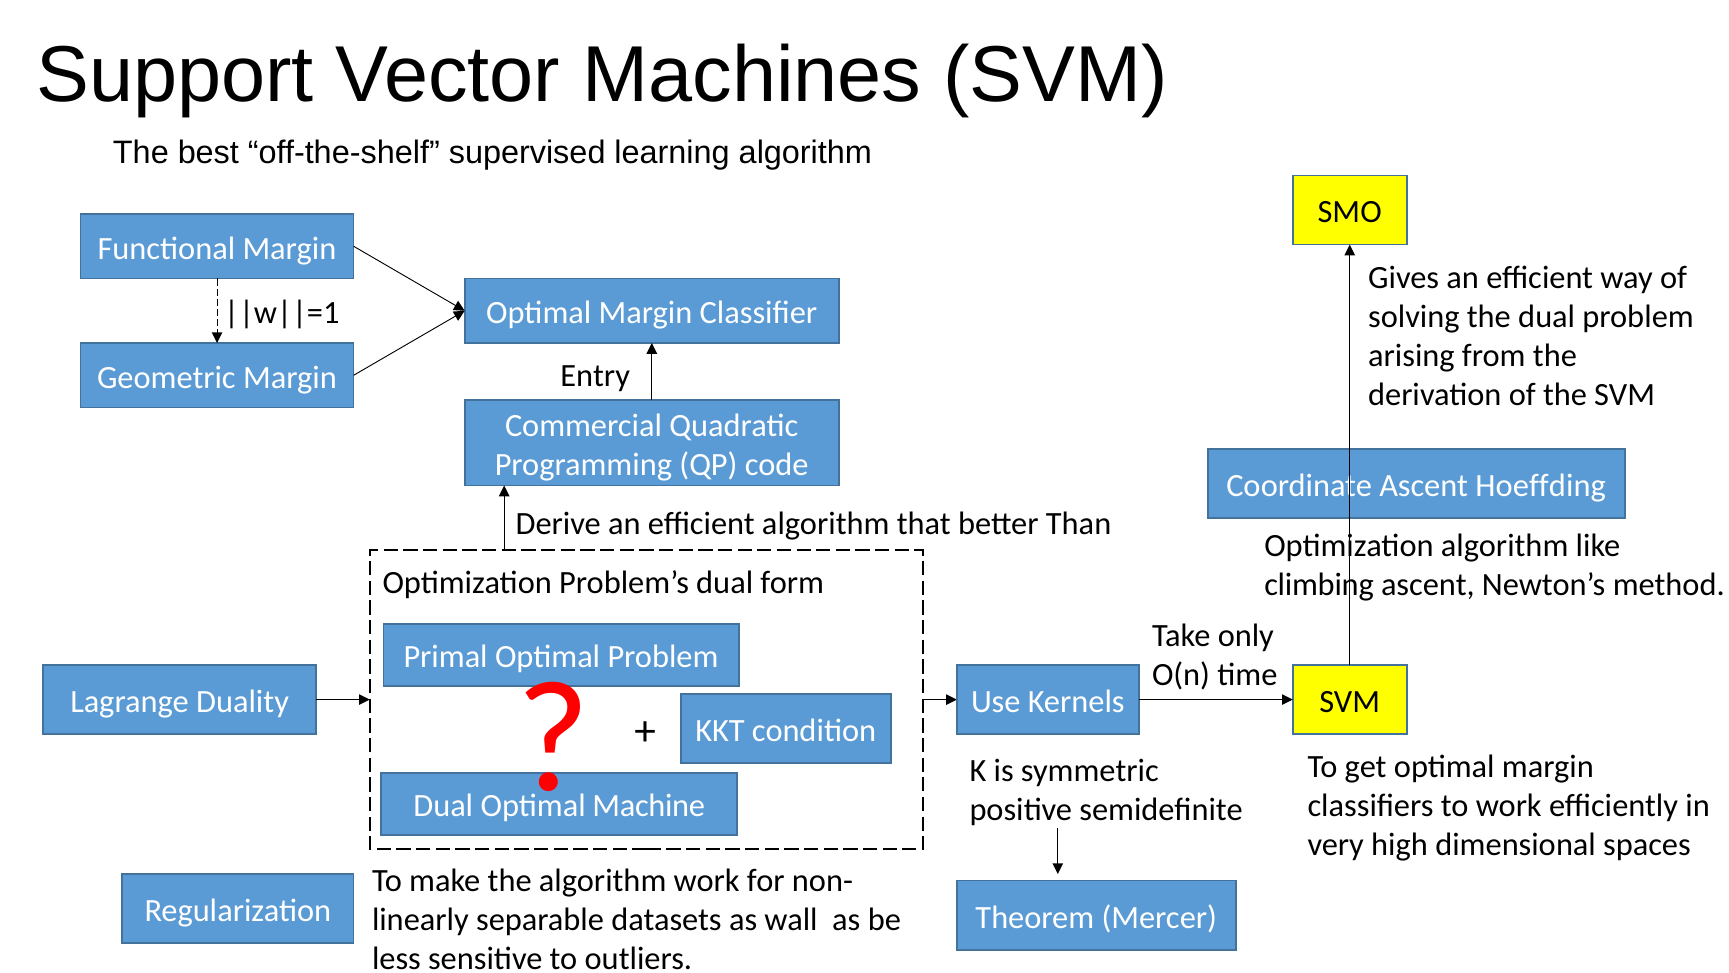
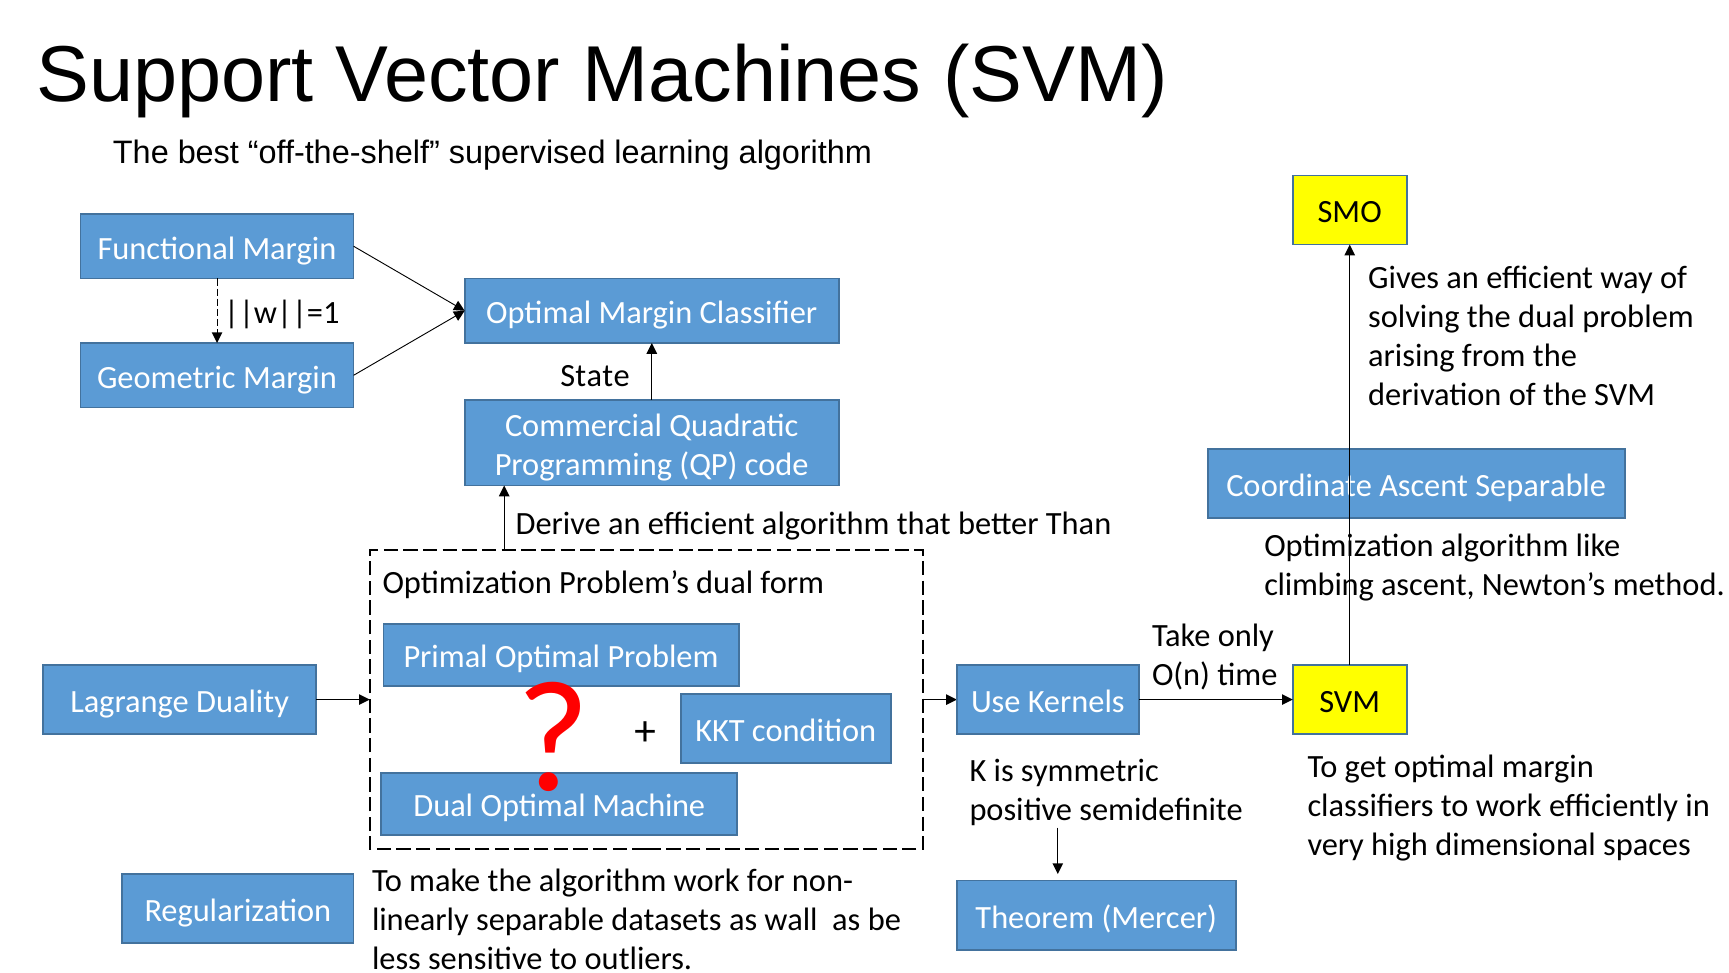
Entry: Entry -> State (595, 375)
Ascent Hoeffding: Hoeffding -> Separable (1541, 485)
